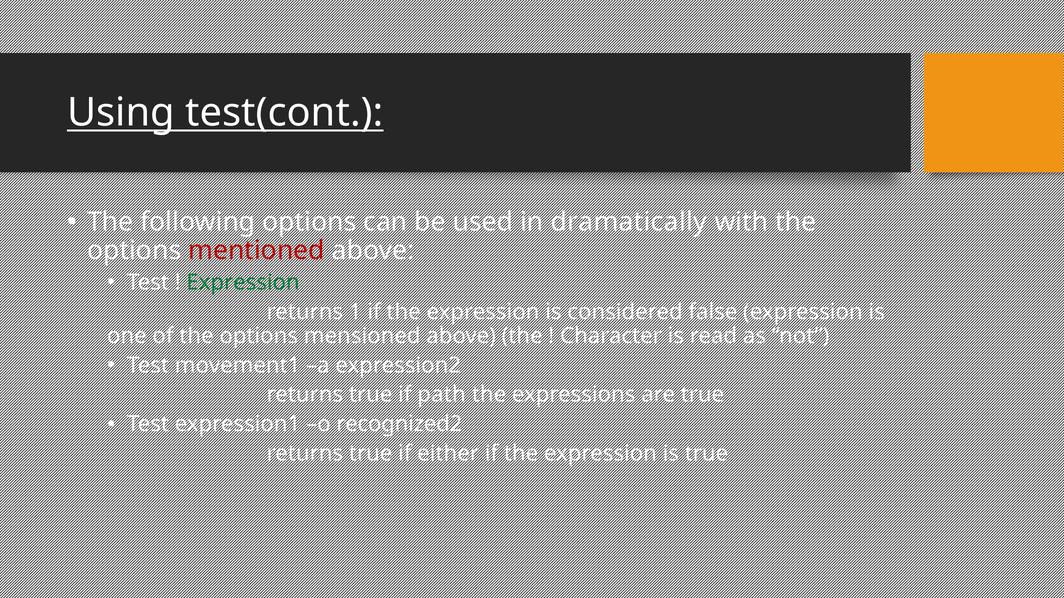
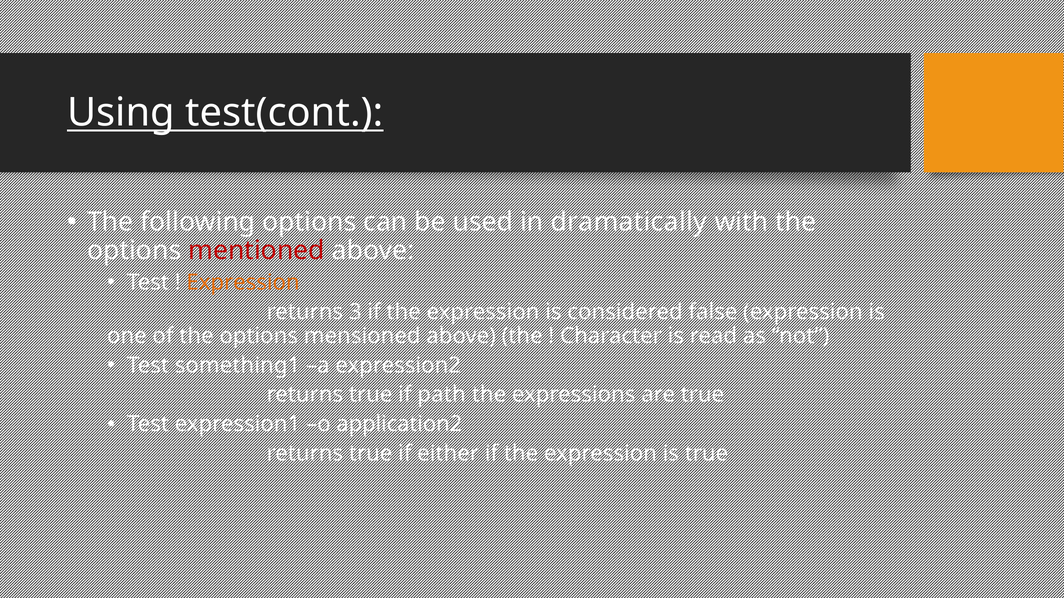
Expression colour: green -> orange (243, 283)
1: 1 -> 3 (355, 312)
movement1: movement1 -> something1 (238, 366)
recognized2: recognized2 -> application2 (399, 424)
